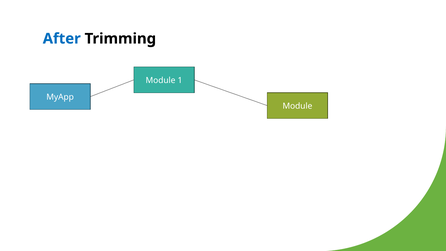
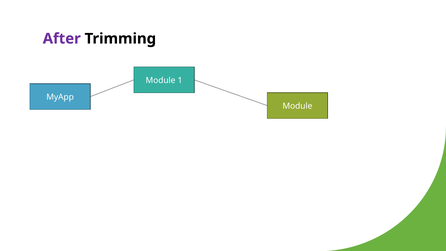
After colour: blue -> purple (62, 39)
